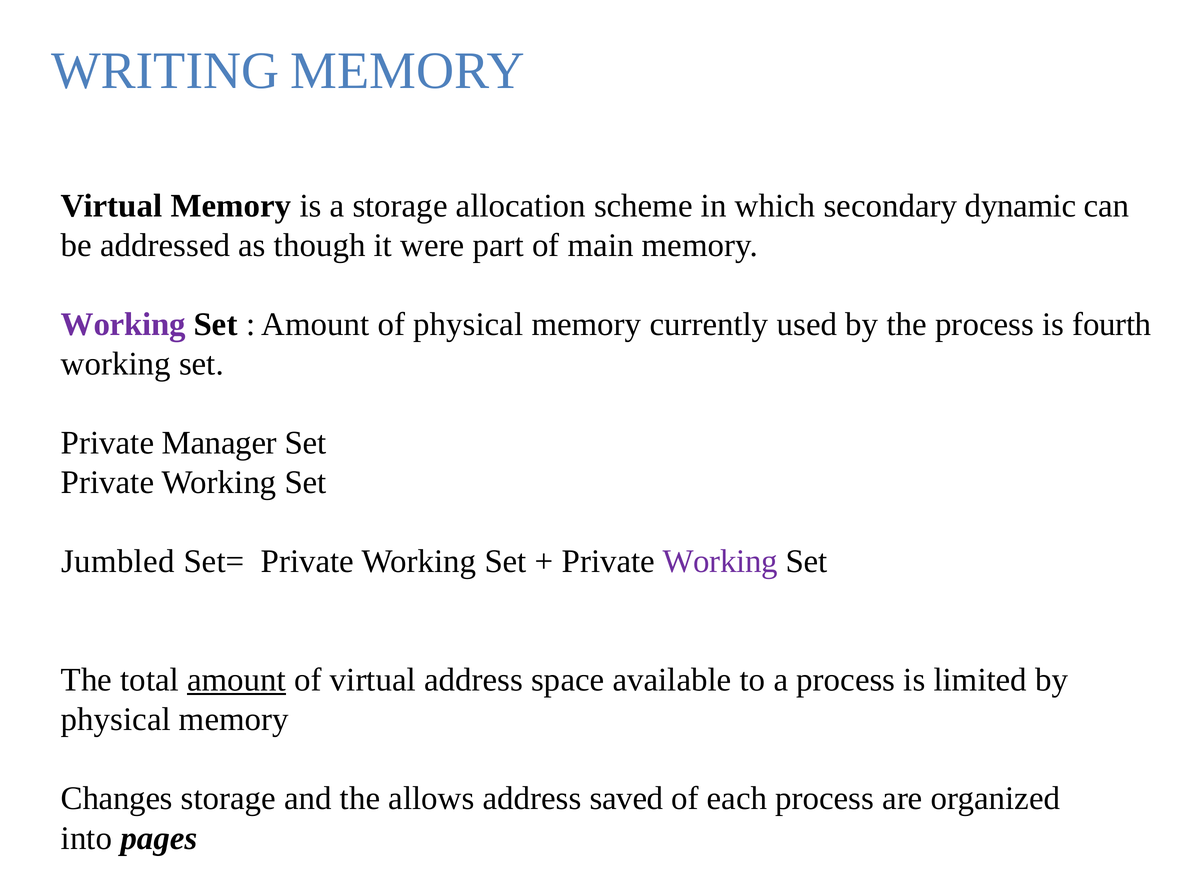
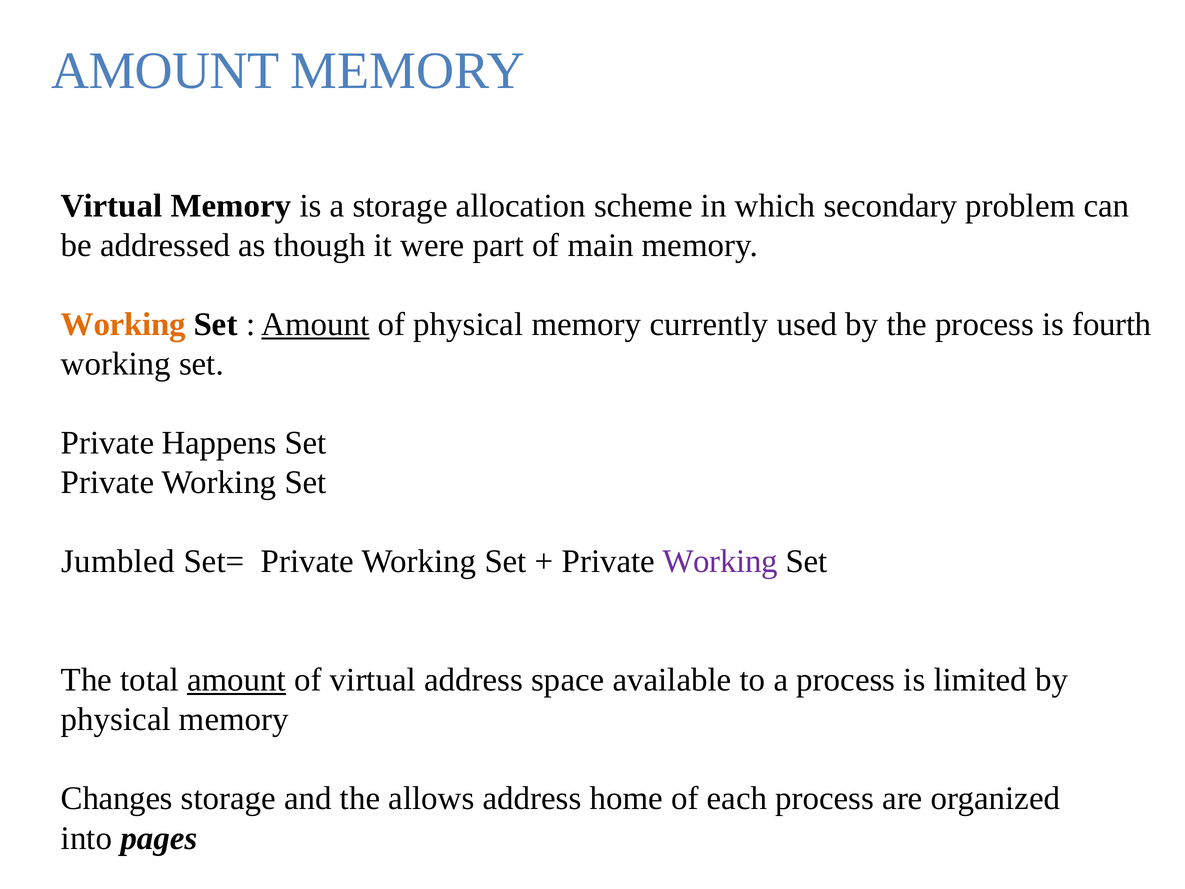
WRITING: WRITING -> AMOUNT (165, 71)
dynamic: dynamic -> problem (1020, 206)
Working colour: purple -> orange (123, 324)
Amount underline: none -> present (315, 324)
Manager: Manager -> Happens (219, 443)
saved: saved -> home (626, 798)
